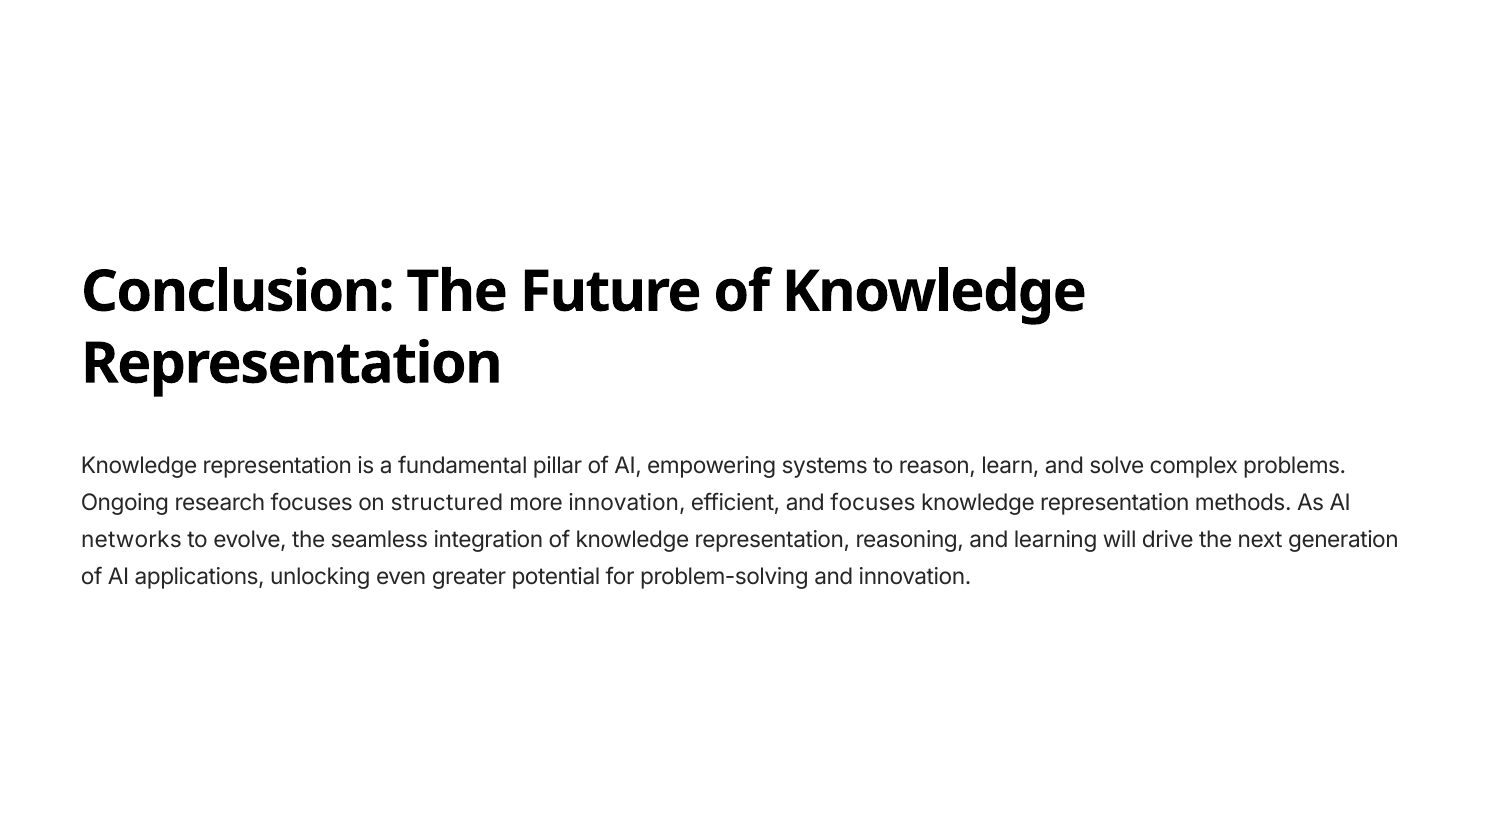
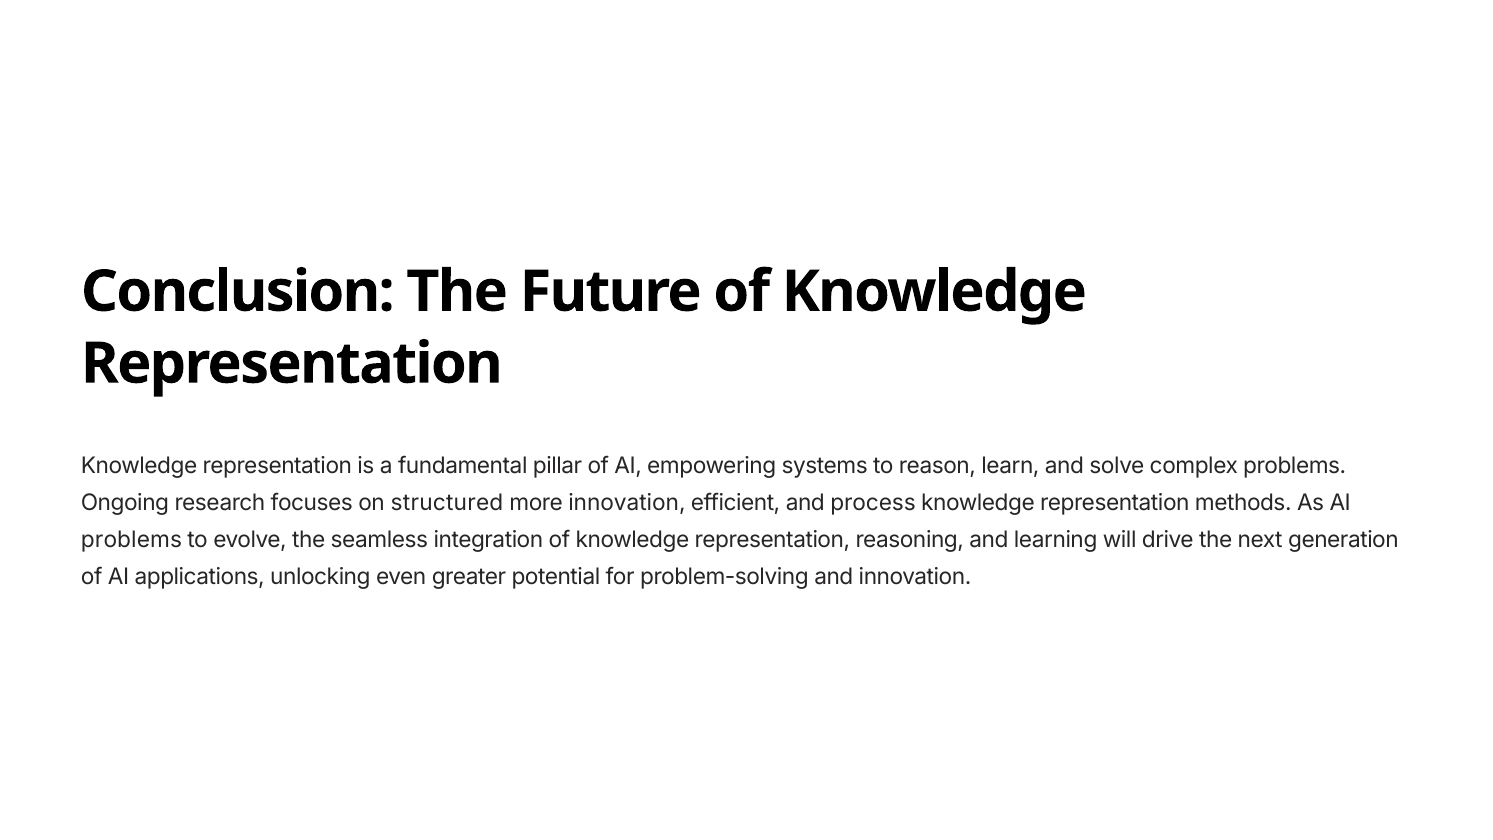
and focuses: focuses -> process (873, 503)
networks: networks -> problems (131, 540)
